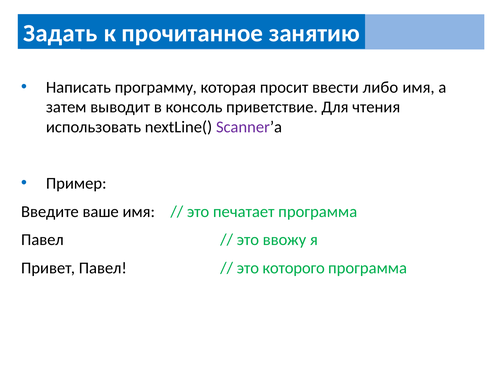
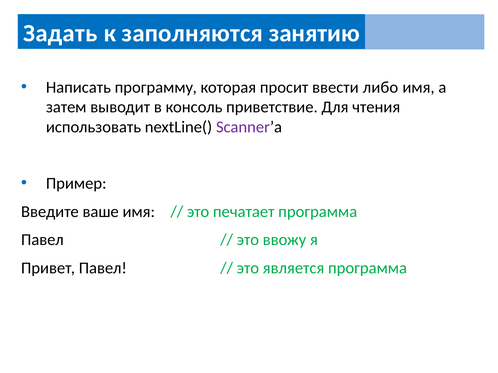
прочитанное: прочитанное -> заполняются (192, 33)
которого: которого -> является (294, 268)
